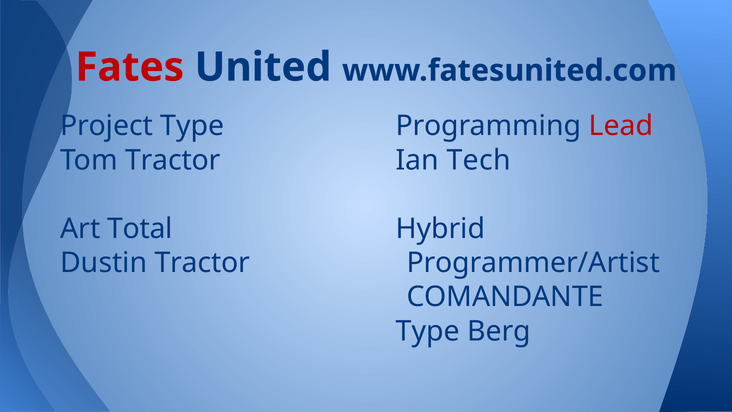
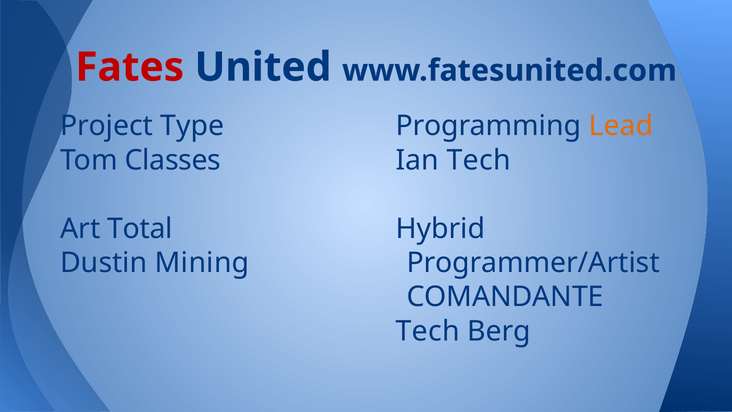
Lead colour: red -> orange (621, 126)
Tom Tractor: Tractor -> Classes (173, 160)
Dustin Tractor: Tractor -> Mining (202, 263)
Type: Type -> Tech (428, 331)
